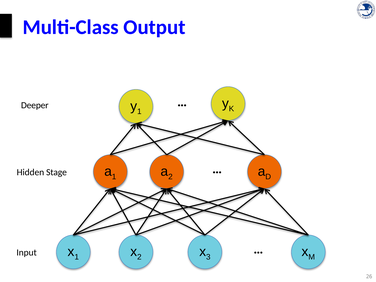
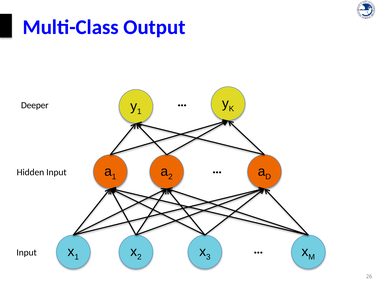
Hidden Stage: Stage -> Input (56, 172)
